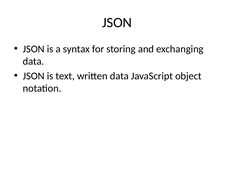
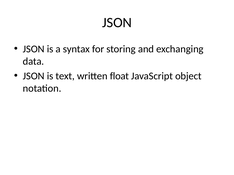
written data: data -> float (119, 76)
